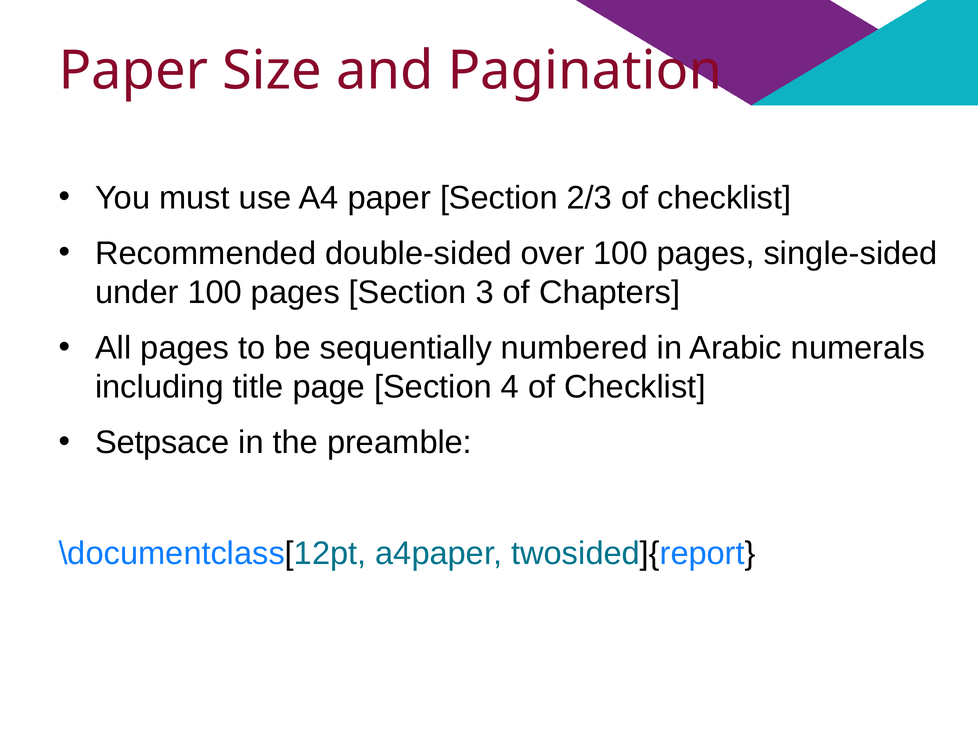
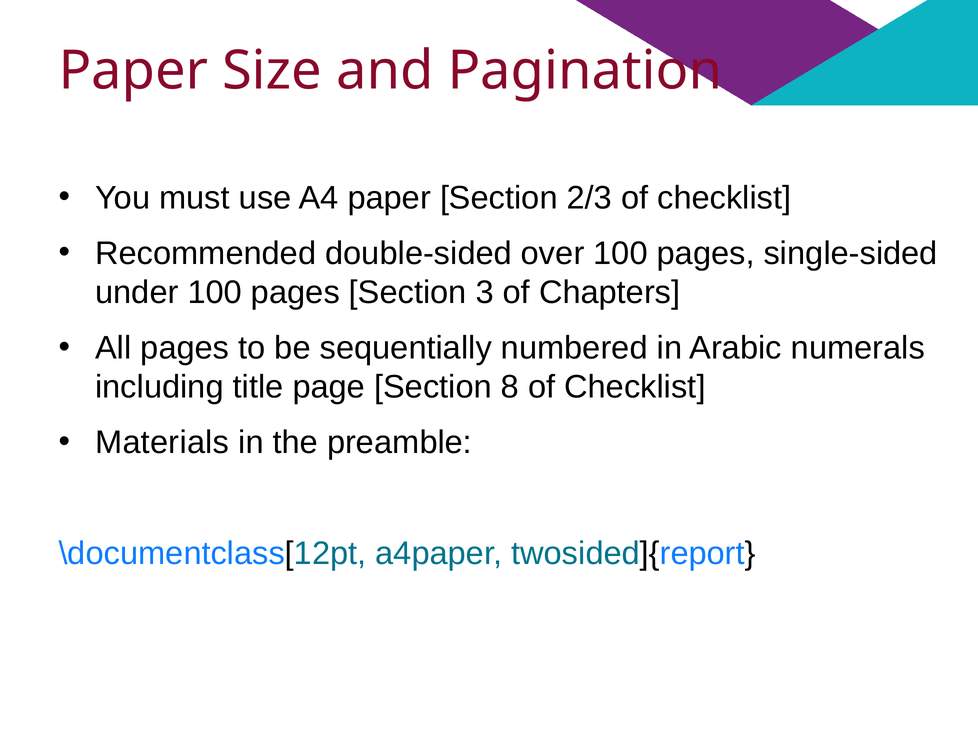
4: 4 -> 8 (510, 387)
Setpsace: Setpsace -> Materials (162, 442)
